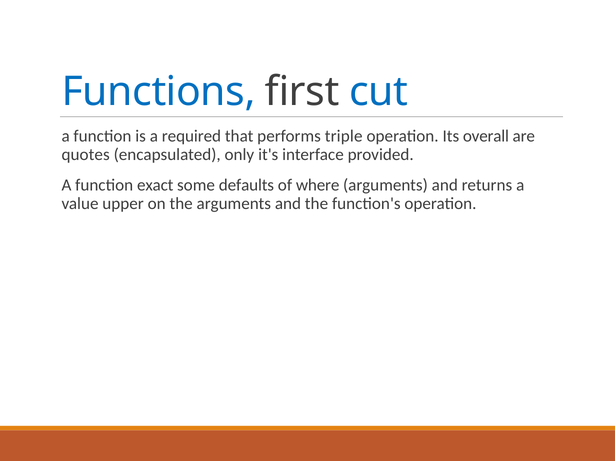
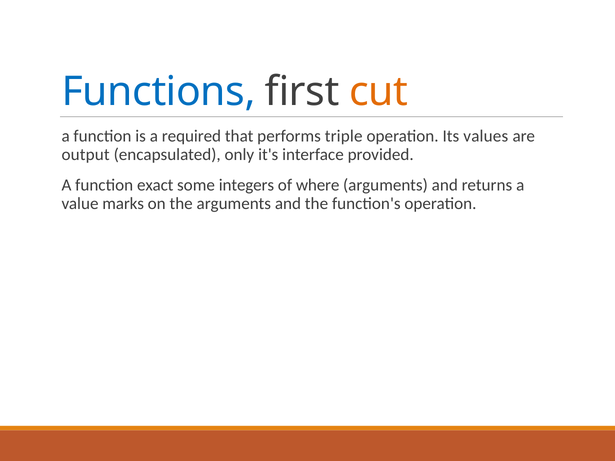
cut colour: blue -> orange (379, 92)
overall: overall -> values (486, 136)
quotes: quotes -> output (86, 155)
defaults: defaults -> integers (246, 185)
upper: upper -> marks (123, 204)
